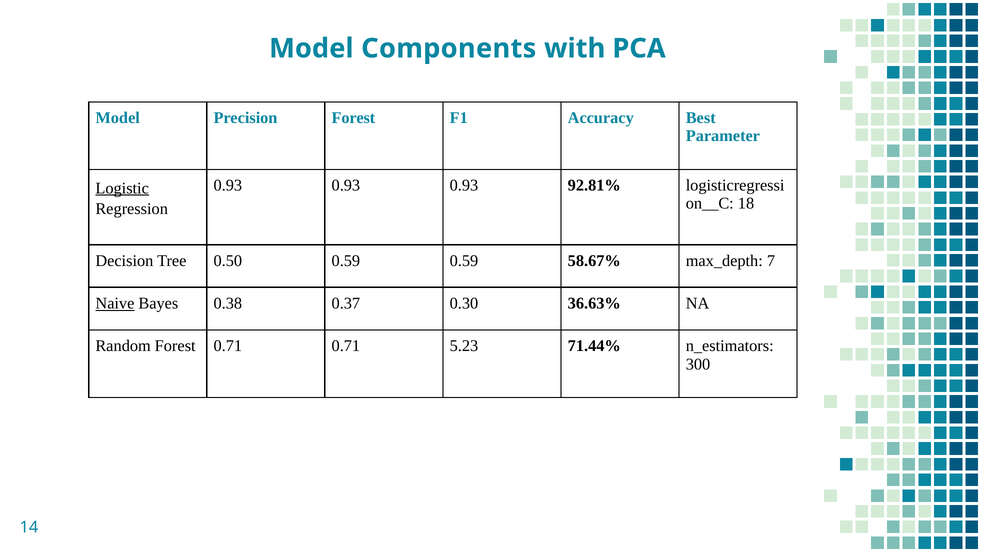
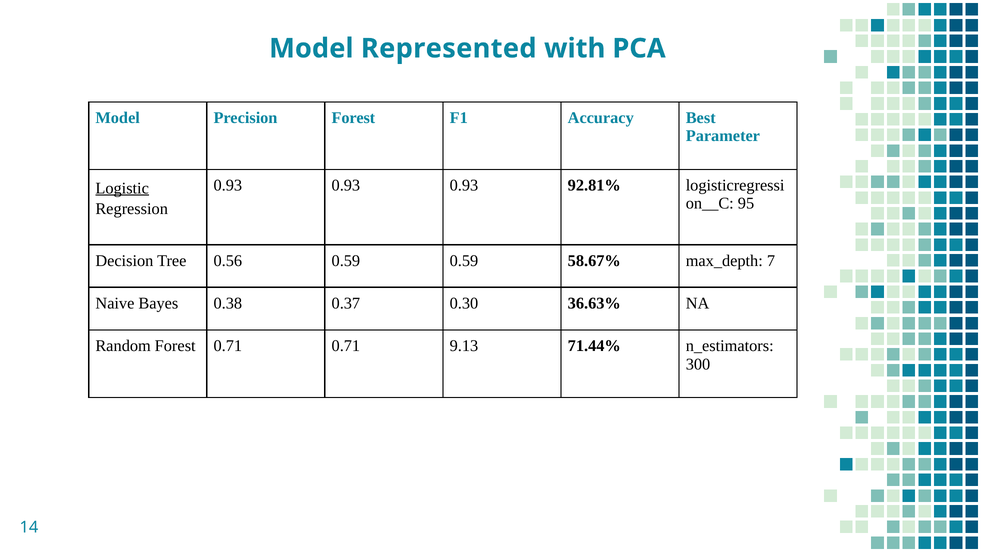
Components: Components -> Represented (449, 48)
18: 18 -> 95 (746, 204)
0.50: 0.50 -> 0.56 (228, 261)
Naive underline: present -> none (115, 303)
5.23: 5.23 -> 9.13 (464, 346)
